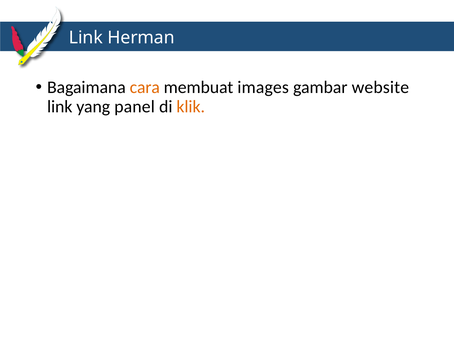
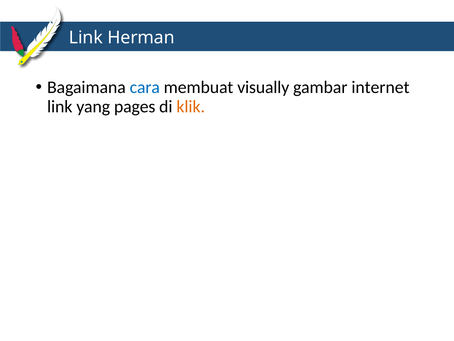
cara colour: orange -> blue (145, 87)
images: images -> visually (263, 87)
website: website -> internet (380, 87)
panel: panel -> pages (135, 106)
